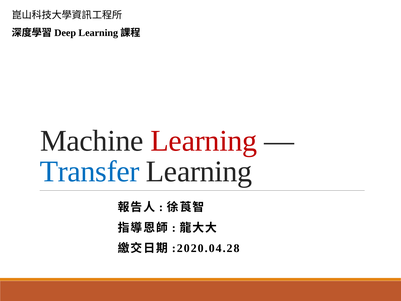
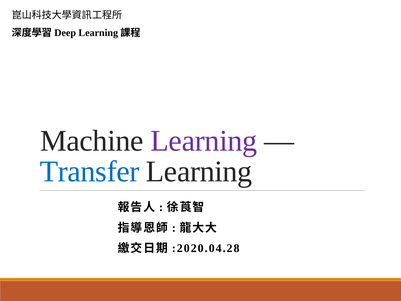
Learning colour: red -> purple (204, 141)
